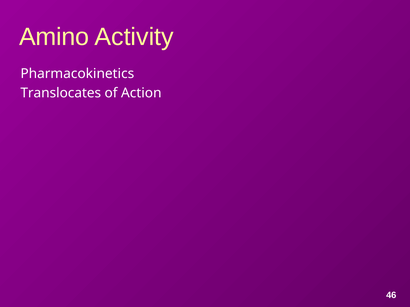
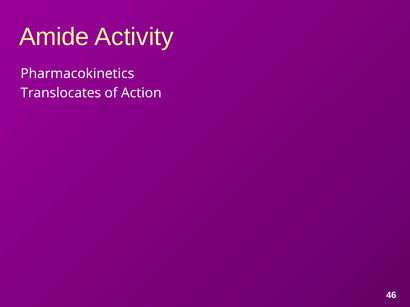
Amino: Amino -> Amide (54, 37)
